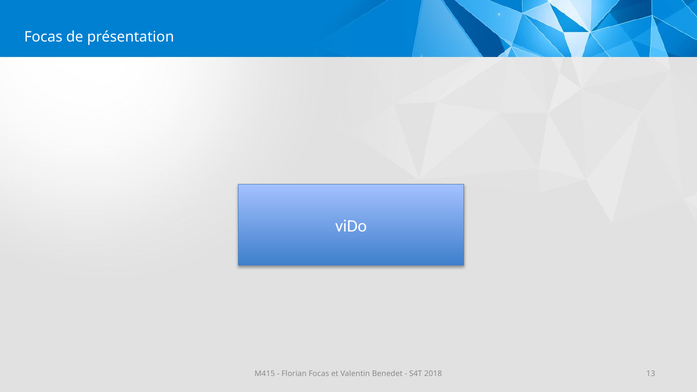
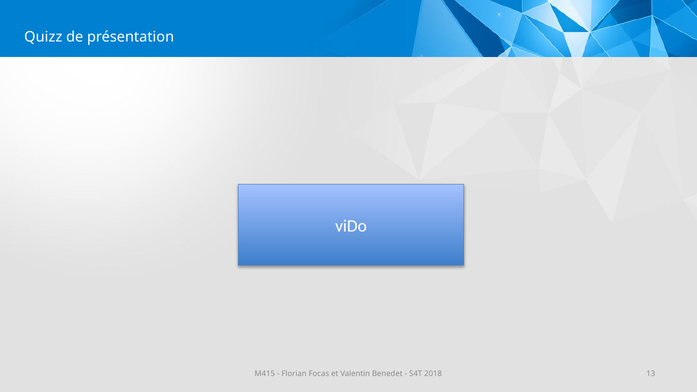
Focas: Focas -> Quizz (43, 37)
